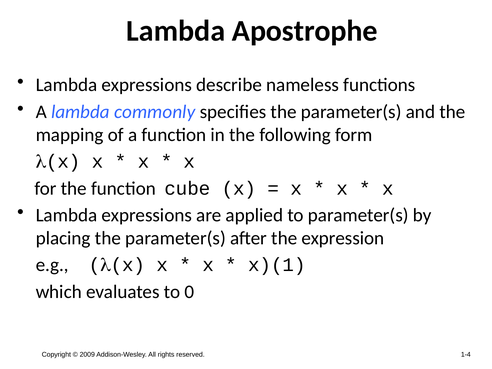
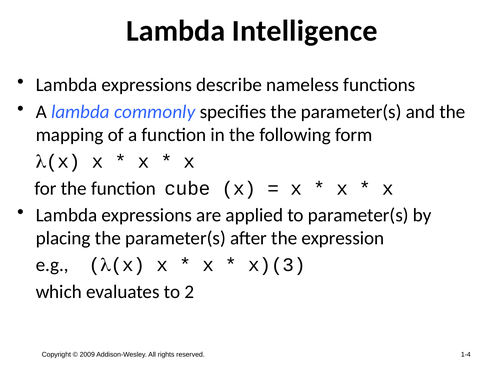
Apostrophe: Apostrophe -> Intelligence (305, 31)
x)(1: x)(1 -> x)(3 (277, 265)
0: 0 -> 2 (189, 292)
